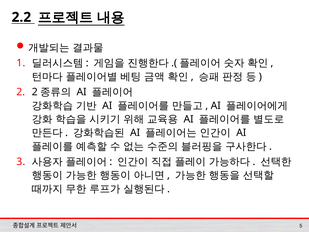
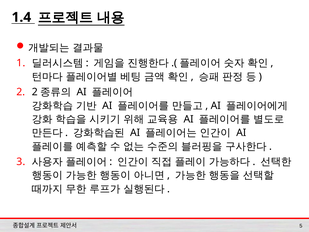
2.2: 2.2 -> 1.4 (21, 17)
